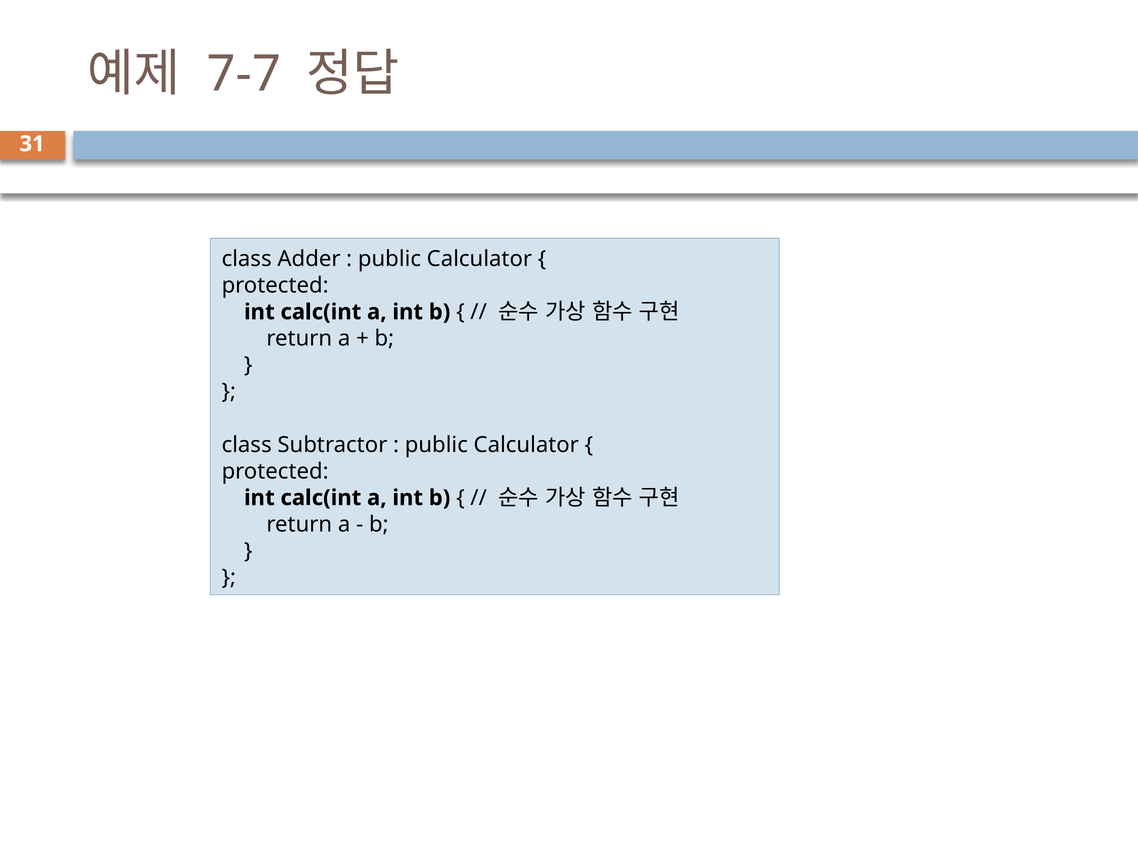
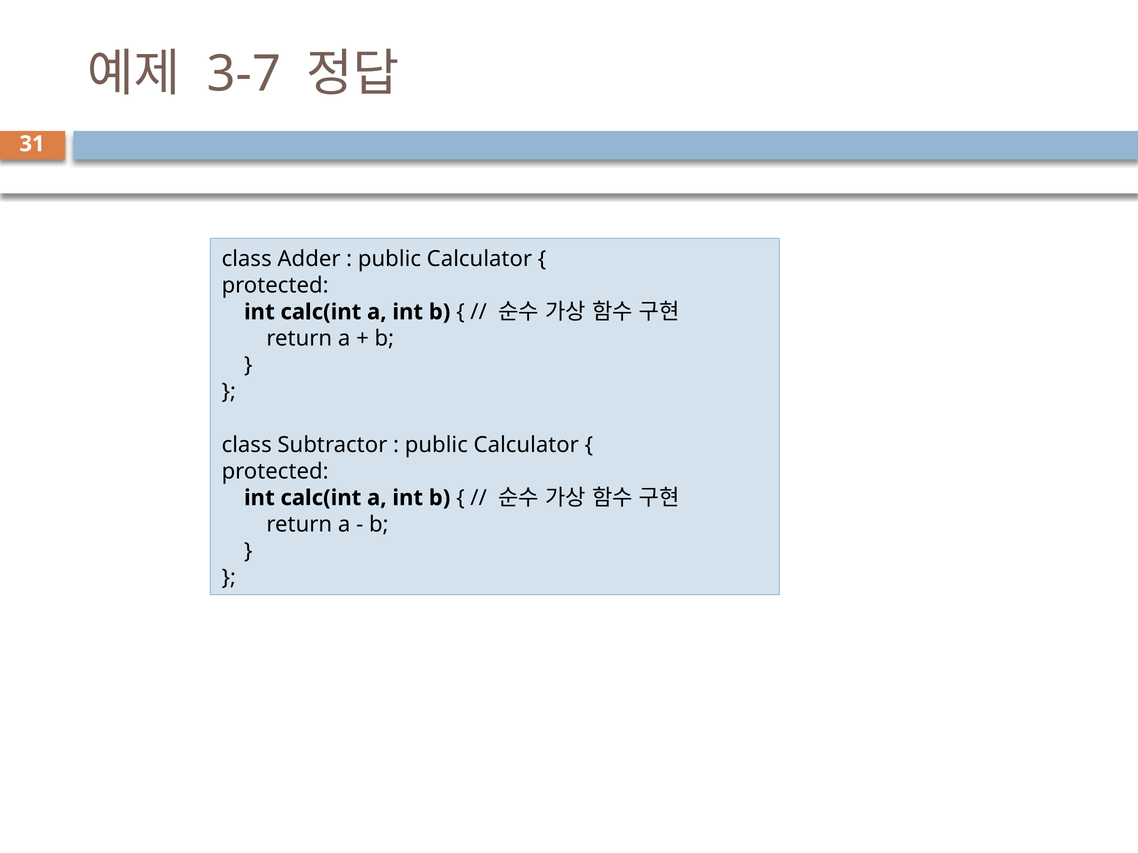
7-7: 7-7 -> 3-7 (244, 74)
